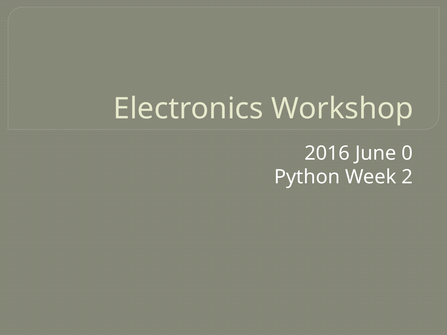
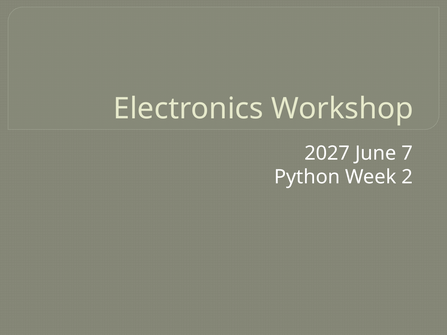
2016: 2016 -> 2027 (327, 153)
0: 0 -> 7 (407, 153)
